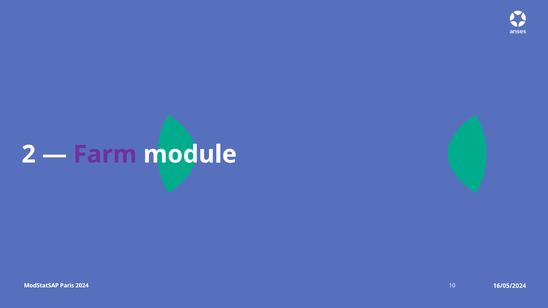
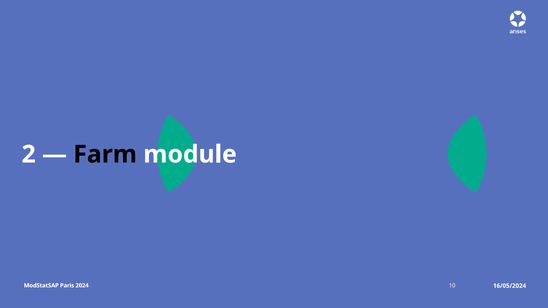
Farm colour: purple -> black (105, 155)
